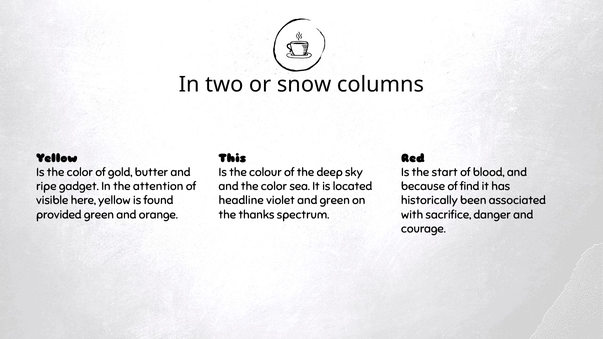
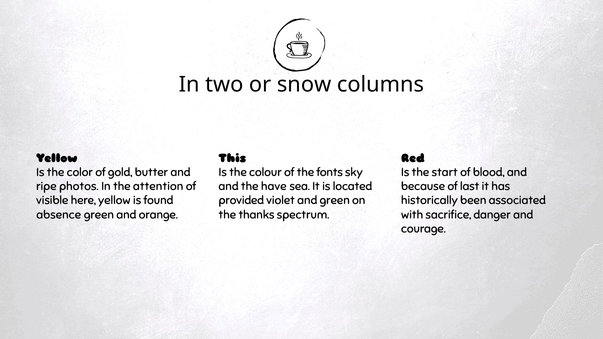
deep: deep -> fonts (330, 173)
gadget: gadget -> photos (79, 187)
and the color: color -> have (274, 187)
find: find -> last (470, 187)
headline: headline -> provided (241, 201)
provided: provided -> absence (59, 215)
